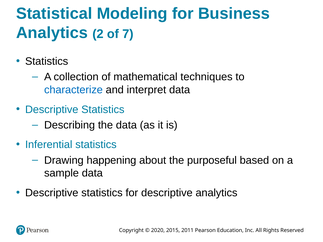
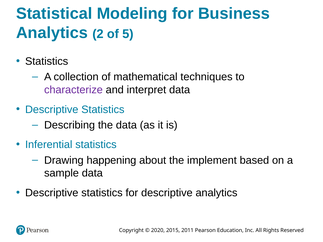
7: 7 -> 5 (128, 34)
characterize colour: blue -> purple (73, 90)
purposeful: purposeful -> implement (212, 160)
